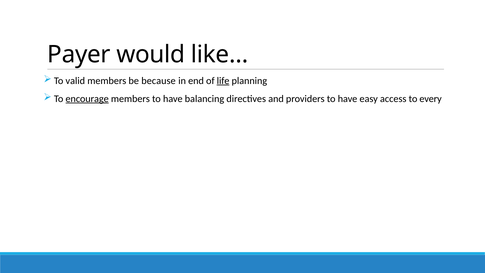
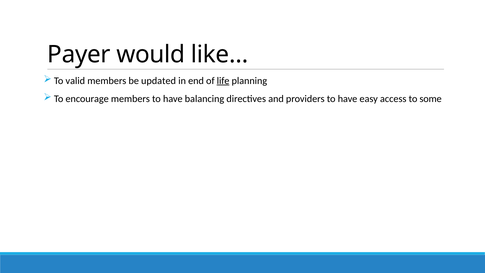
because: because -> updated (159, 81)
encourage underline: present -> none (87, 99)
every: every -> some (431, 99)
